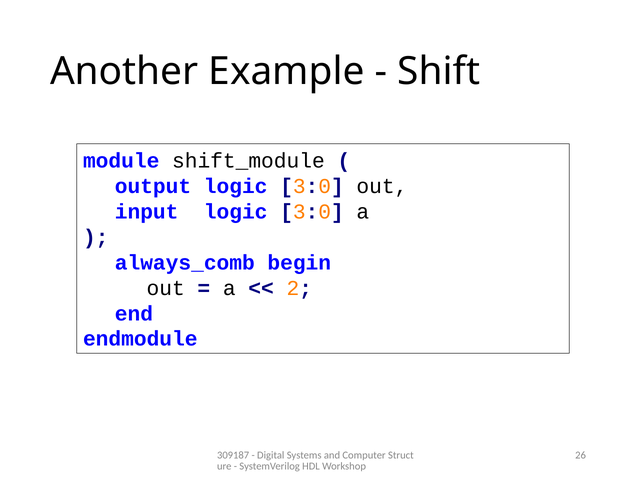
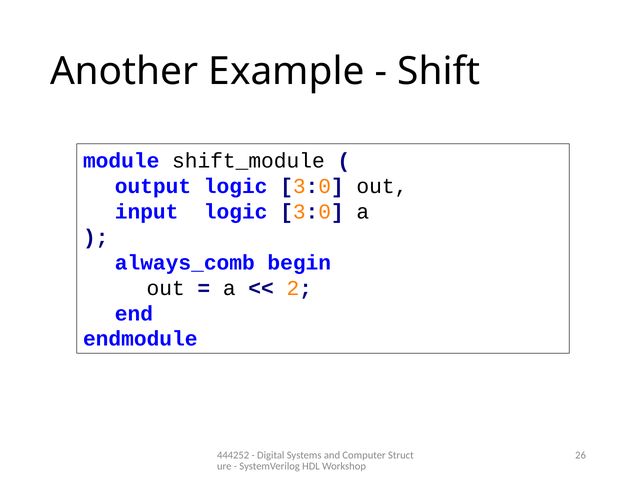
309187: 309187 -> 444252 (233, 455)
